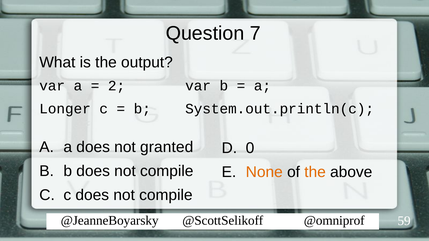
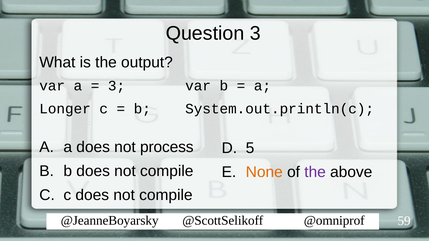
Question 7: 7 -> 3 (255, 33)
2: 2 -> 3 (117, 86)
granted: granted -> process (167, 147)
0: 0 -> 5 (250, 148)
the colour: orange -> purple (315, 172)
